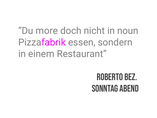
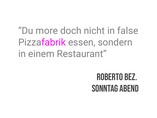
noun: noun -> false (128, 31)
